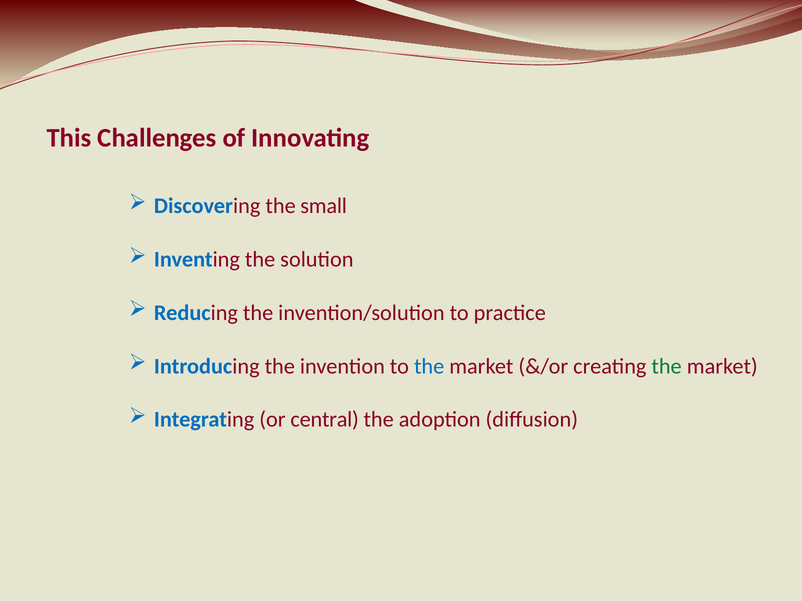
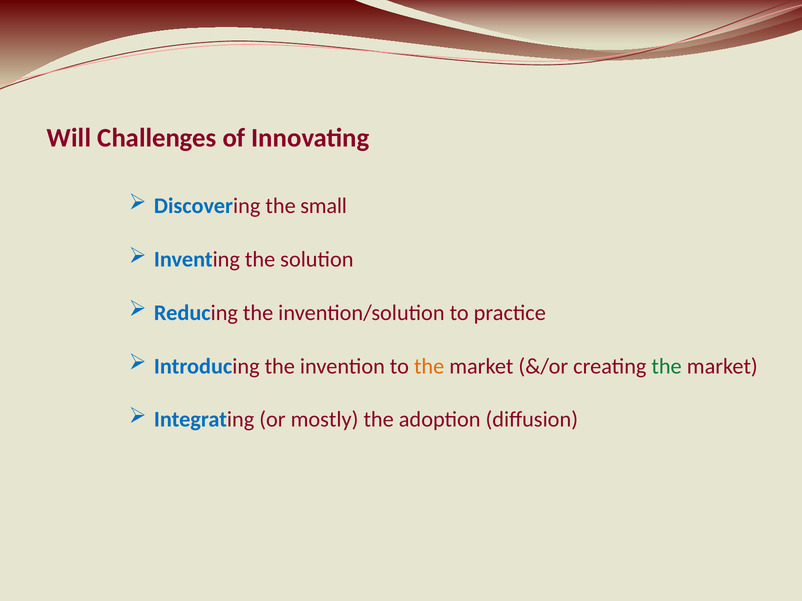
This: This -> Will (69, 138)
the colour: blue -> orange (429, 366)
central: central -> mostly (325, 420)
